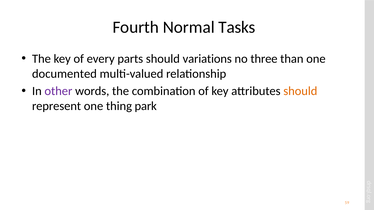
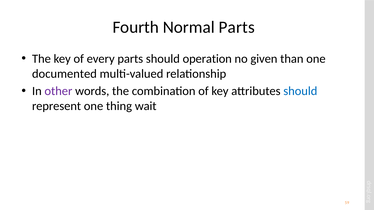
Normal Tasks: Tasks -> Parts (237, 27)
variations: variations -> operation (207, 59)
three: three -> given (264, 59)
should colour: orange -> blue (300, 91)
park: park -> wait (146, 106)
